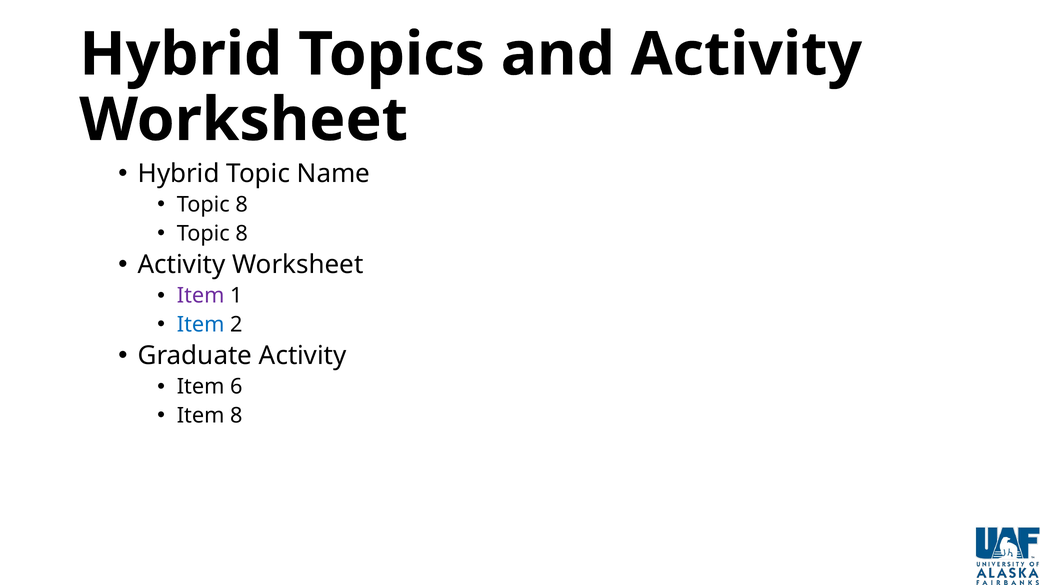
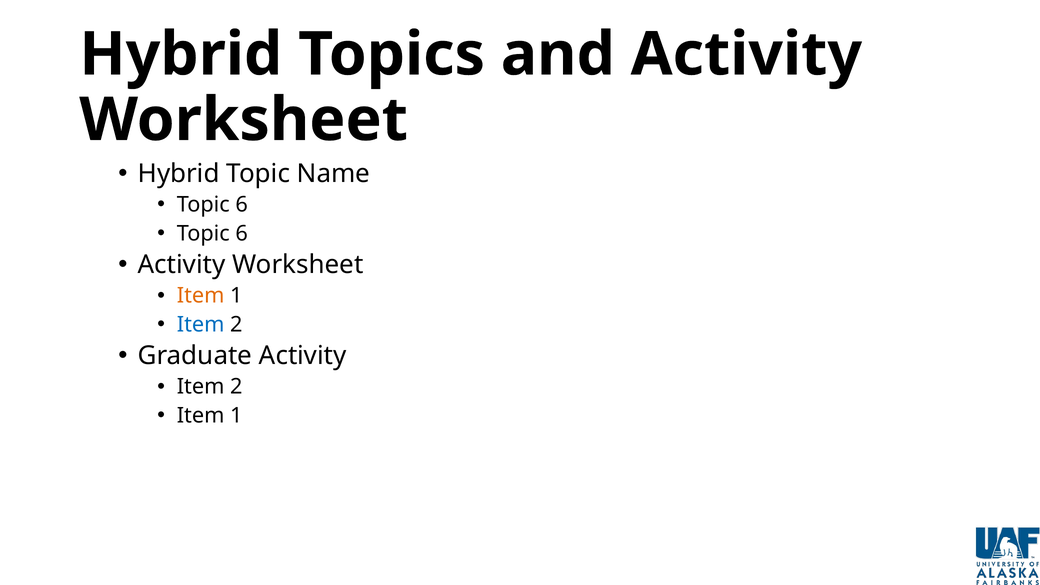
8: 8 -> 6 (242, 205)
8: 8 -> 6 (242, 233)
Item colour: purple -> orange (201, 296)
6: 6 -> 2 (236, 387)
8: 8 -> 1 (236, 416)
